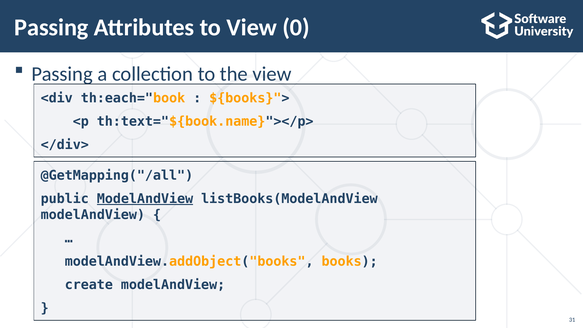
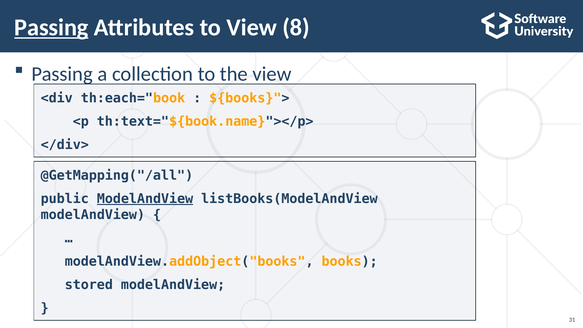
Passing underline: none -> present (51, 28)
0: 0 -> 8 (296, 28)
create: create -> stored (89, 285)
